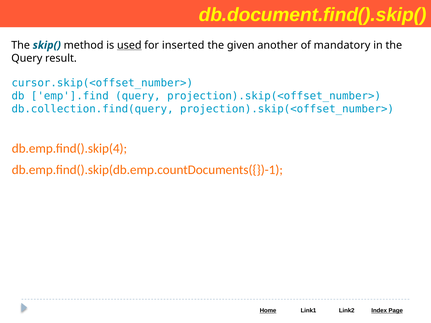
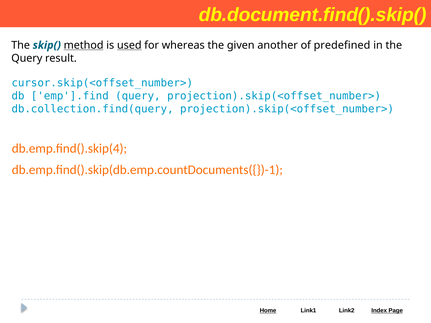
method underline: none -> present (84, 45)
inserted: inserted -> whereas (183, 45)
mandatory: mandatory -> predefined (342, 45)
